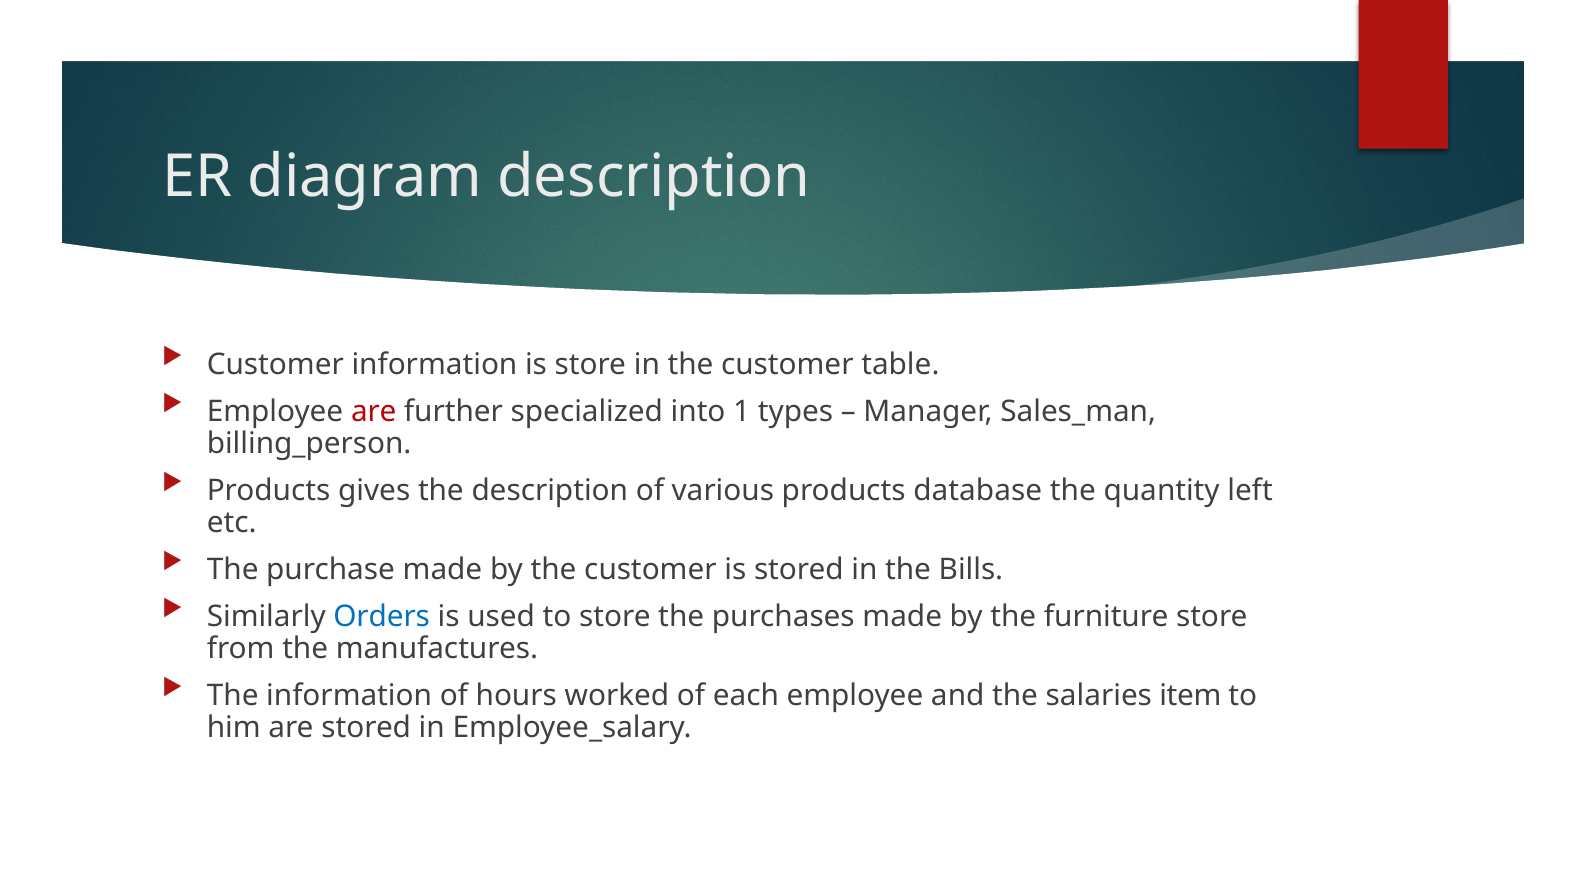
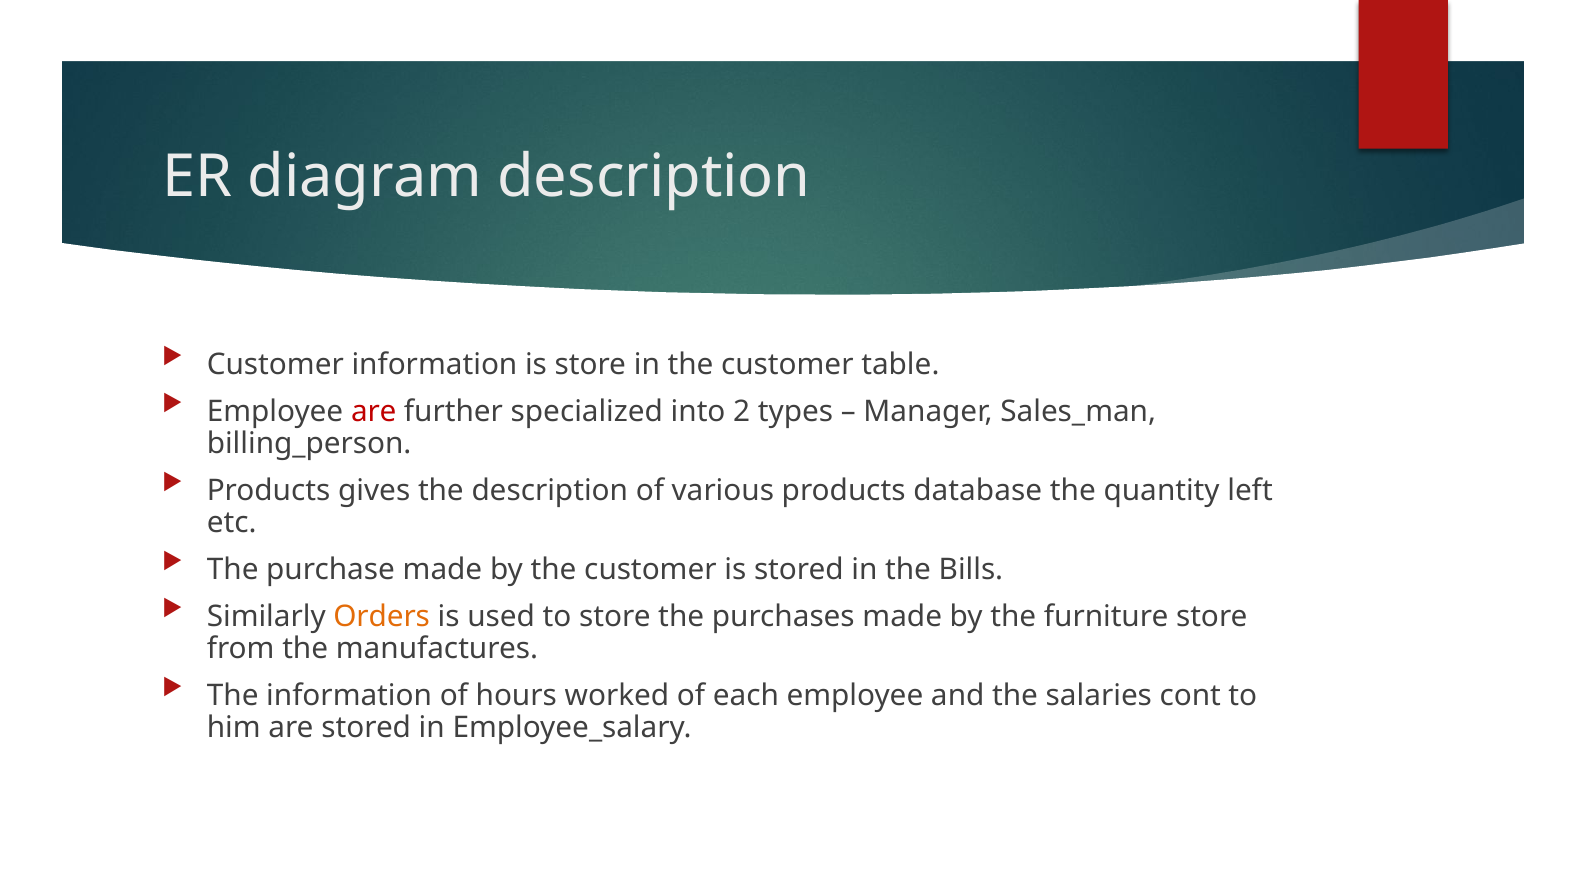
1: 1 -> 2 (742, 412)
Orders colour: blue -> orange (382, 617)
item: item -> cont (1190, 696)
